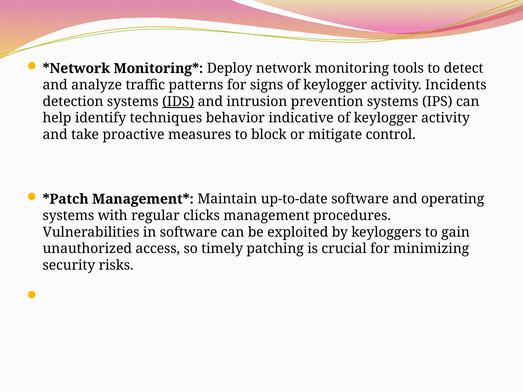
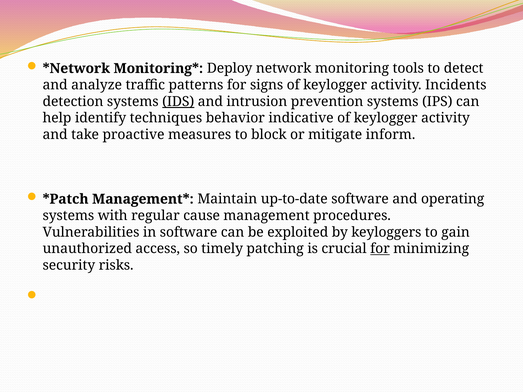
control: control -> inform (391, 135)
clicks: clicks -> cause (202, 216)
for underline: none -> present (380, 249)
